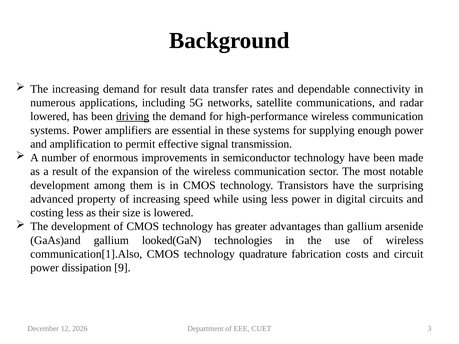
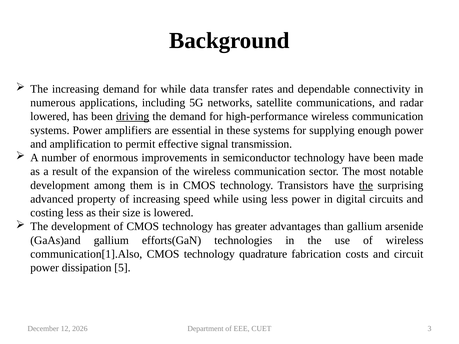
for result: result -> while (173, 89)
the underline: none -> present (366, 185)
looked(GaN: looked(GaN -> efforts(GaN (172, 240)
9: 9 -> 5 (122, 268)
